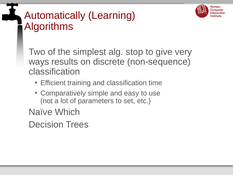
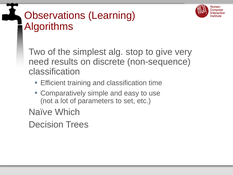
Automatically: Automatically -> Observations (55, 15)
ways: ways -> need (39, 62)
